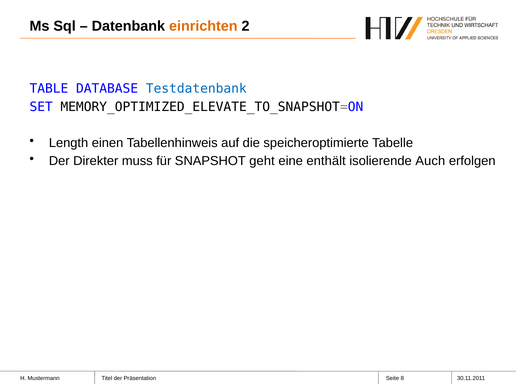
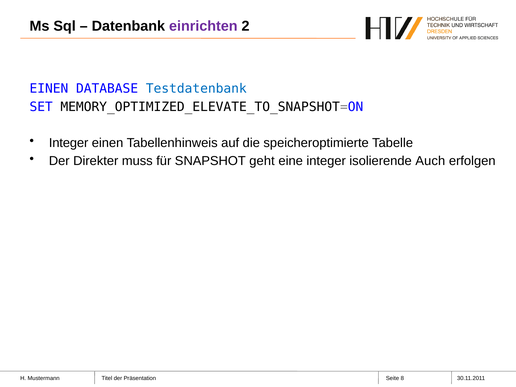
einrichten colour: orange -> purple (203, 26)
TABLE: TABLE -> EINEN (49, 89)
Length: Length -> Integer (69, 143)
eine enthält: enthält -> integer (326, 161)
